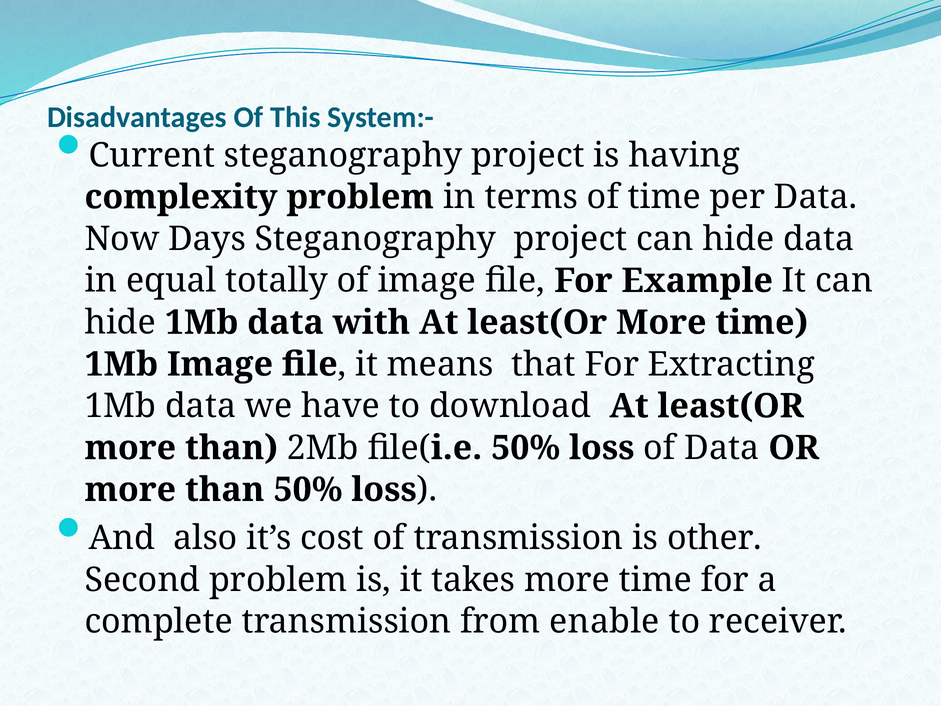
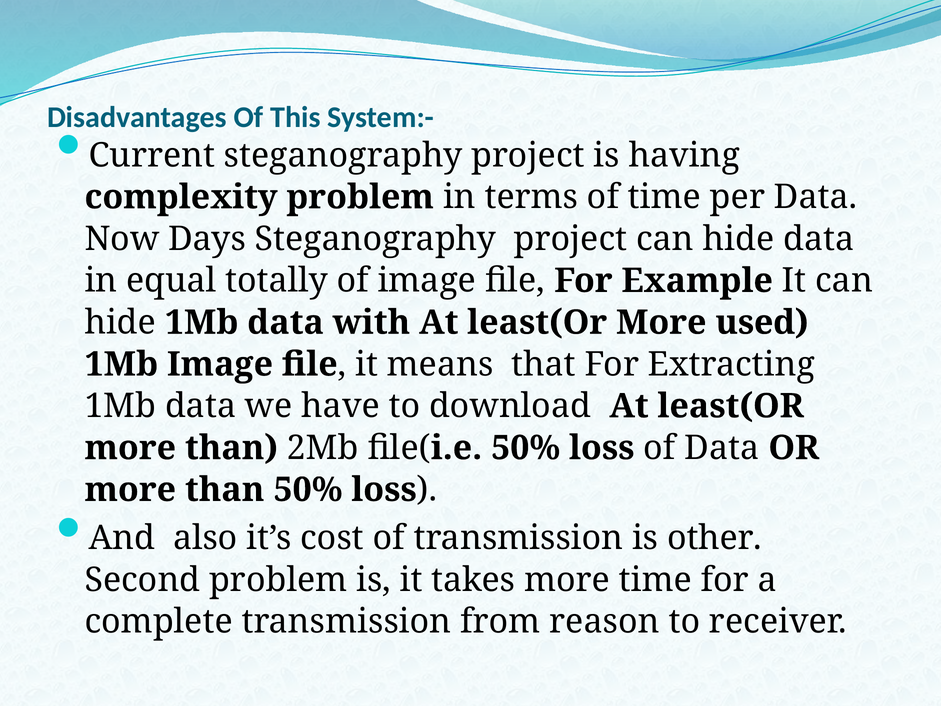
least(Or More time: time -> used (762, 322)
enable: enable -> reason (605, 622)
